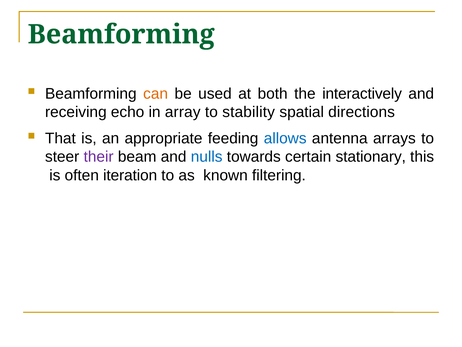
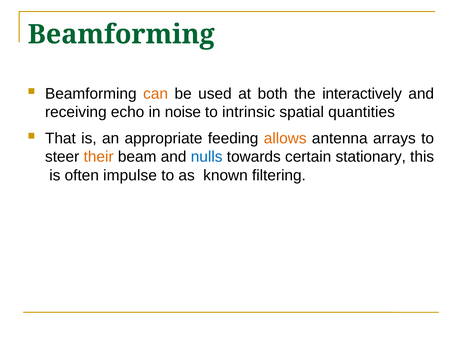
array: array -> noise (183, 112)
stability: stability -> intrinsic (249, 112)
directions: directions -> quantities (362, 112)
allows colour: blue -> orange (285, 138)
their colour: purple -> orange (99, 157)
iteration: iteration -> impulse (130, 175)
